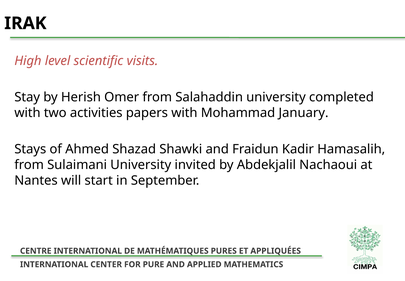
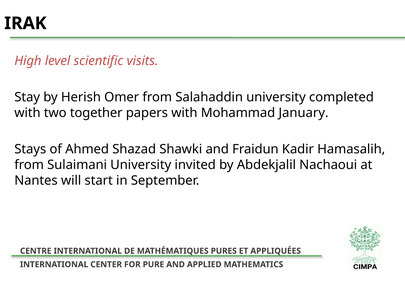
activities: activities -> together (96, 113)
